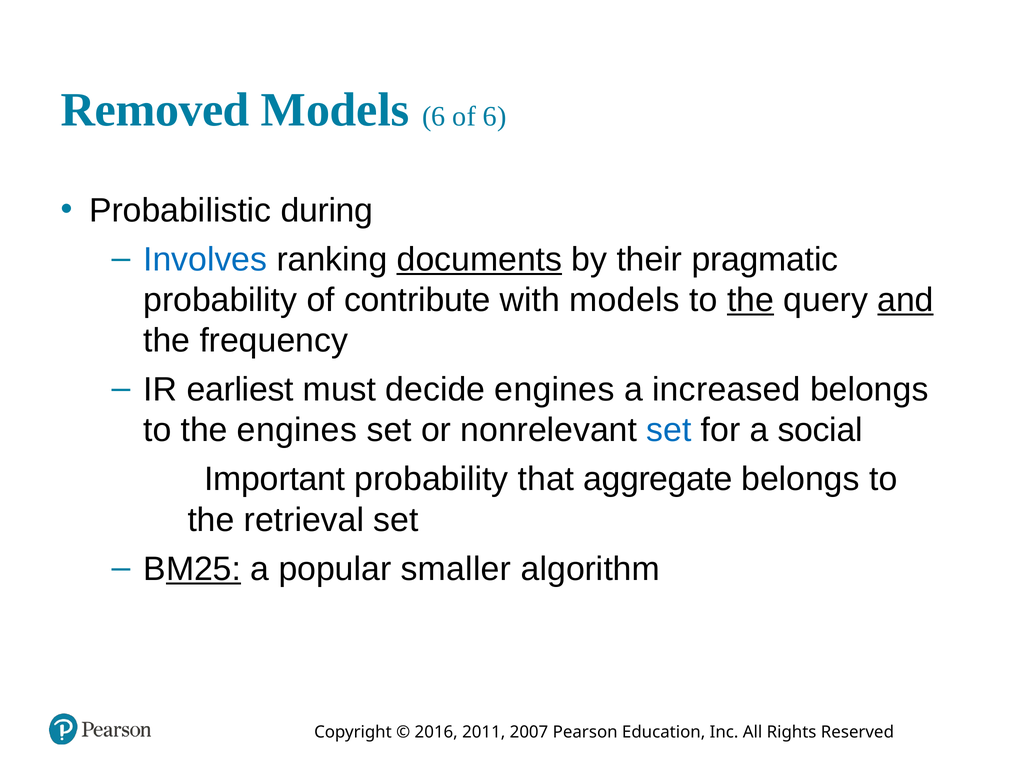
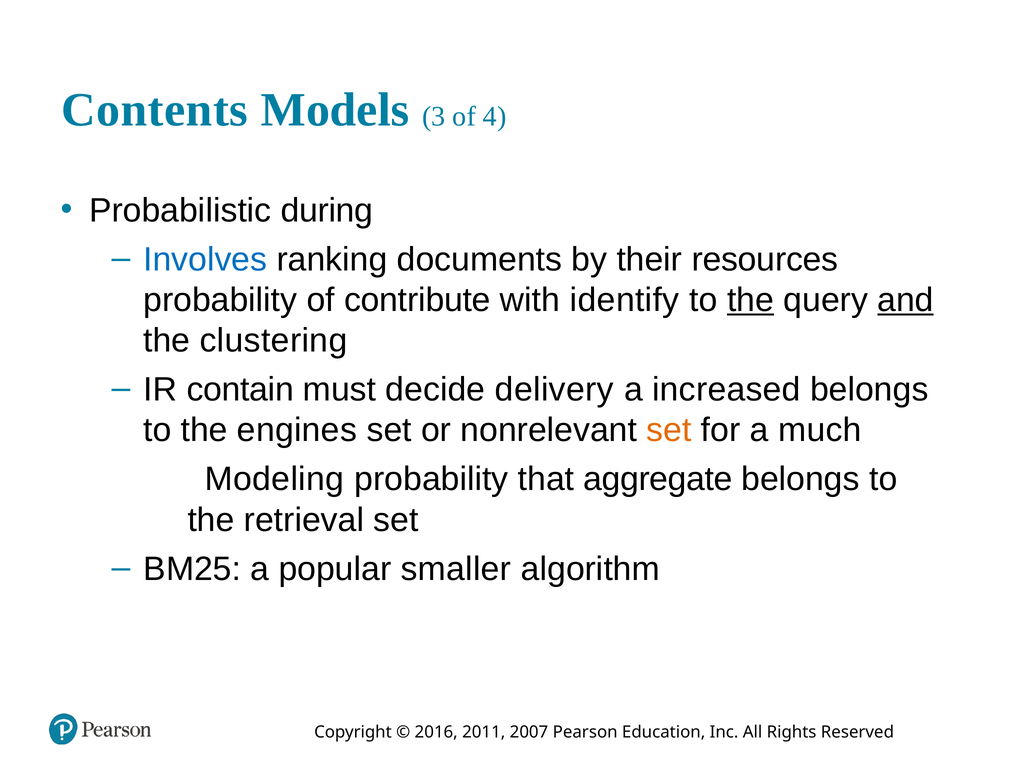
Removed: Removed -> Contents (155, 110)
Models 6: 6 -> 3 (434, 116)
of 6: 6 -> 4 (495, 116)
documents underline: present -> none (479, 259)
pragmatic: pragmatic -> resources (765, 259)
with models: models -> identify (625, 300)
frequency: frequency -> clustering (274, 340)
earliest: earliest -> contain (240, 389)
decide engines: engines -> delivery (554, 389)
set colour: blue -> orange (669, 430)
social: social -> much (820, 430)
Important: Important -> Modeling (274, 479)
M25 underline: present -> none (204, 569)
